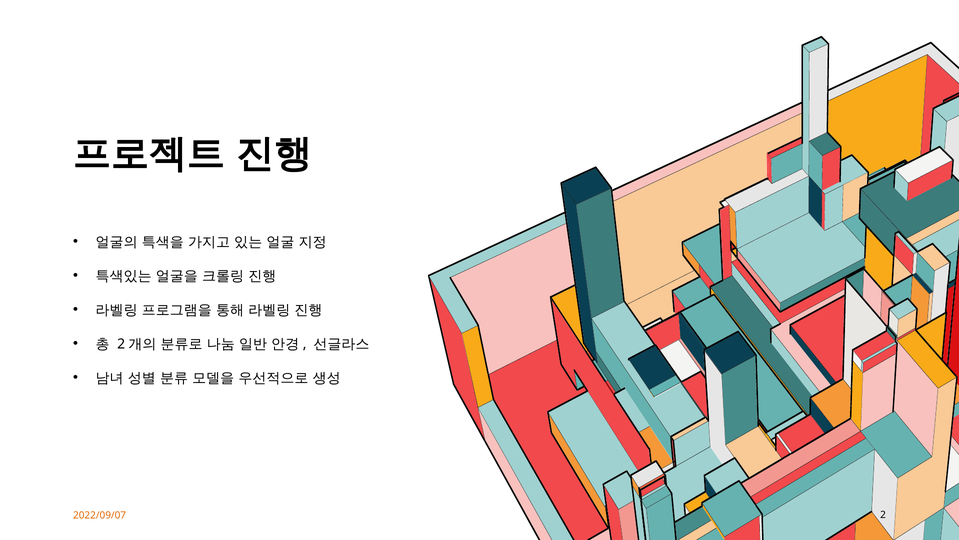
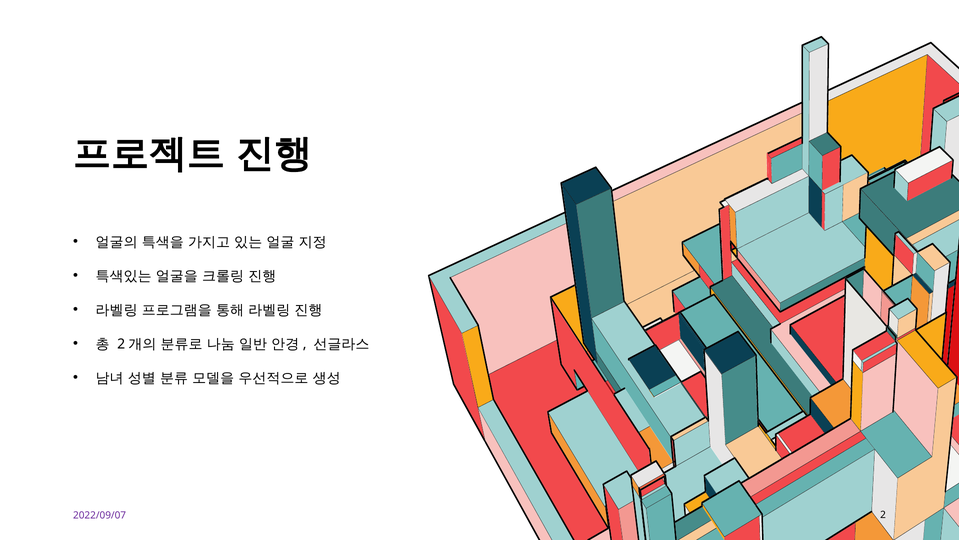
2022/09/07 colour: orange -> purple (100, 515)
